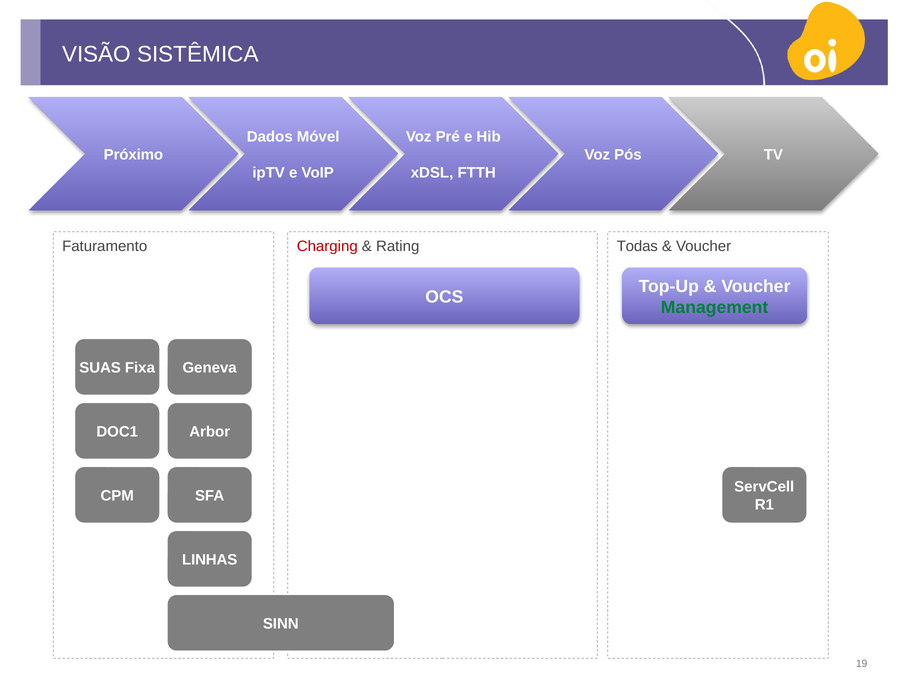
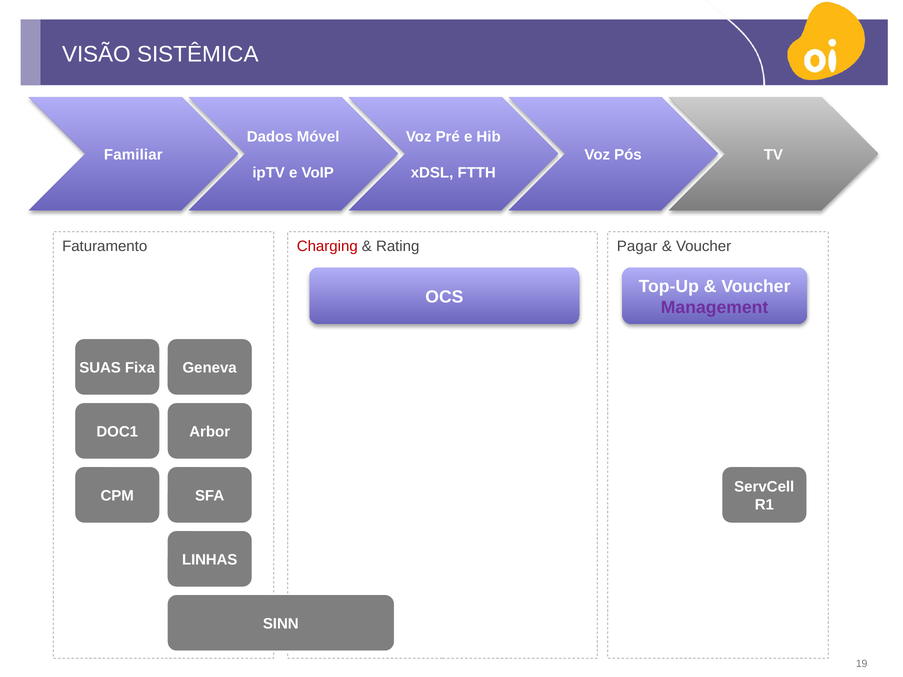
Próximo: Próximo -> Familiar (133, 155)
Todas: Todas -> Pagar (637, 246)
Management colour: green -> purple (715, 308)
